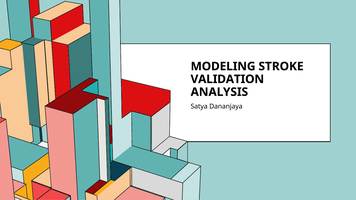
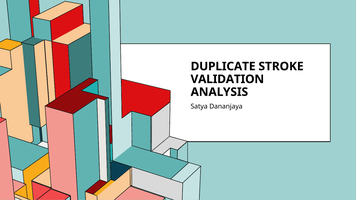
MODELING: MODELING -> DUPLICATE (223, 66)
